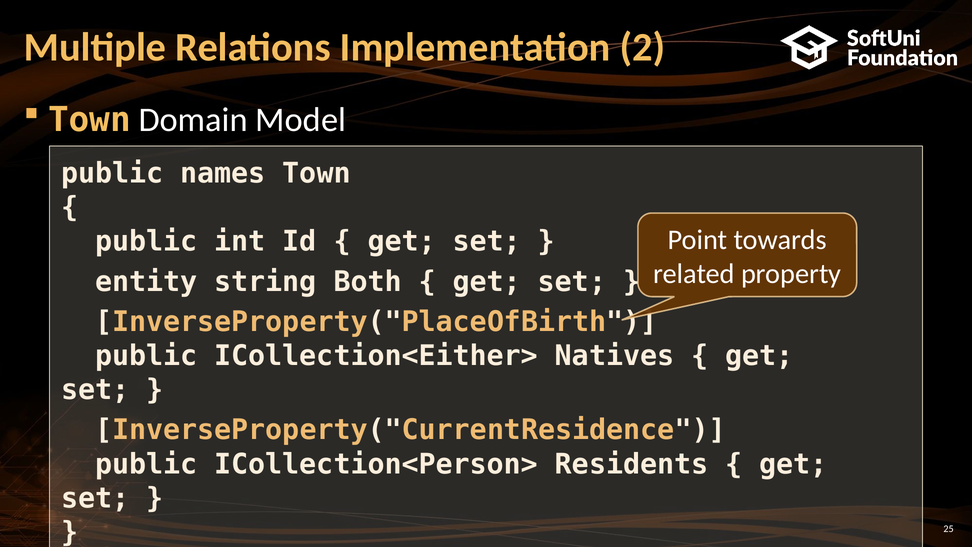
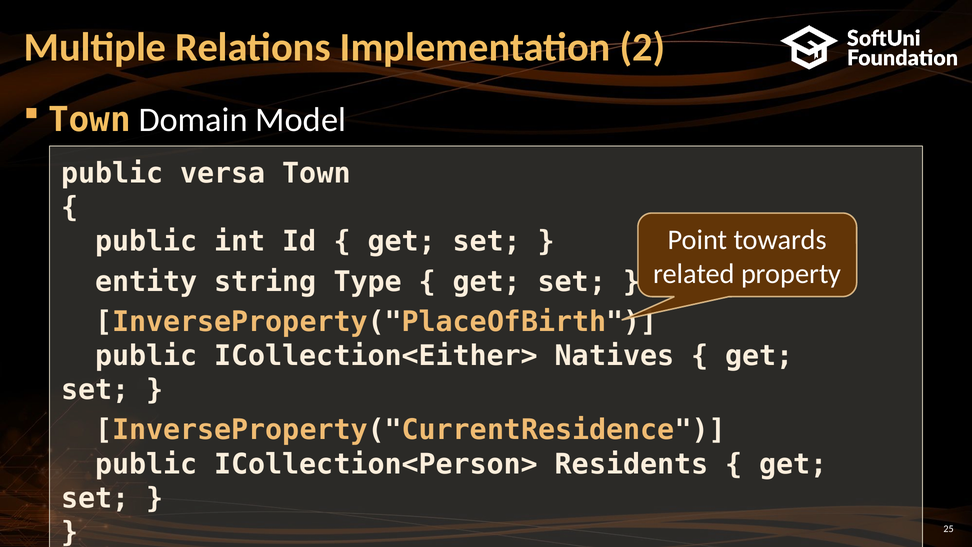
names: names -> versa (223, 173)
Both: Both -> Type (368, 282)
